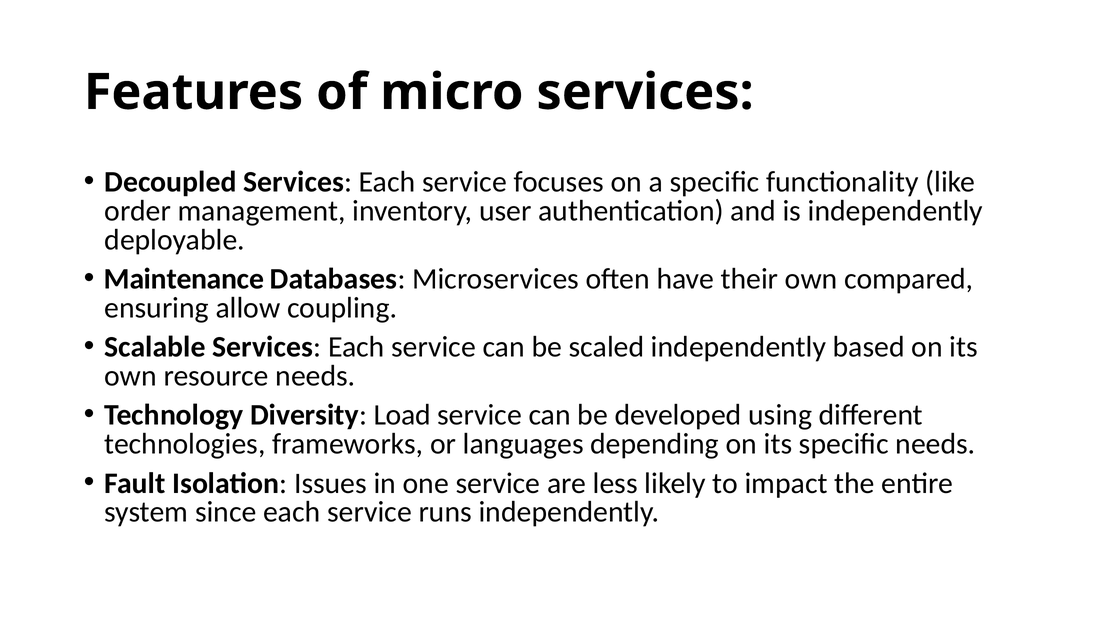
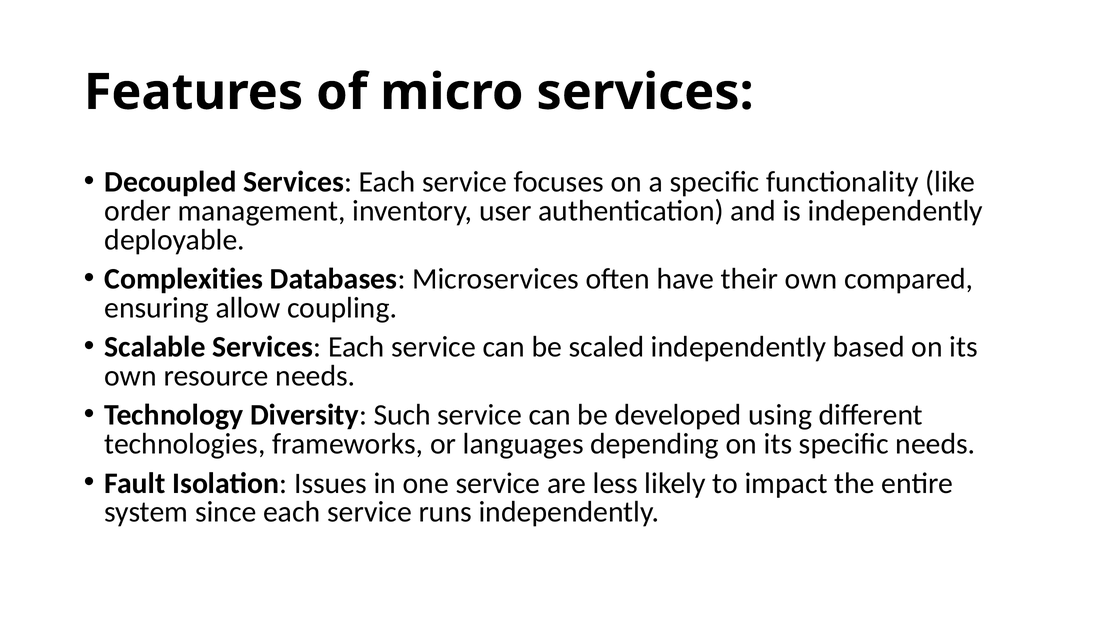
Maintenance: Maintenance -> Complexities (184, 279)
Load: Load -> Such (402, 415)
